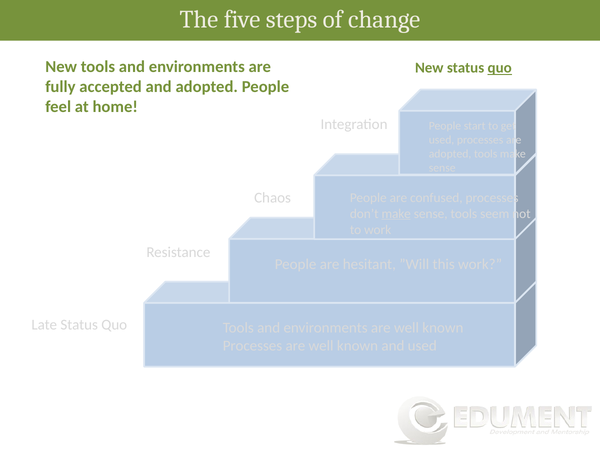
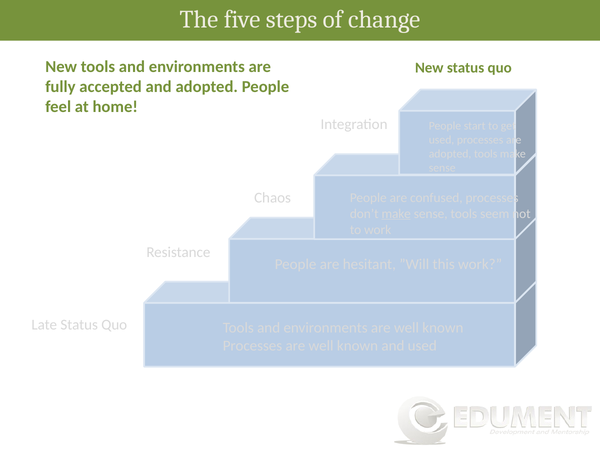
quo underline: present -> none (500, 68)
